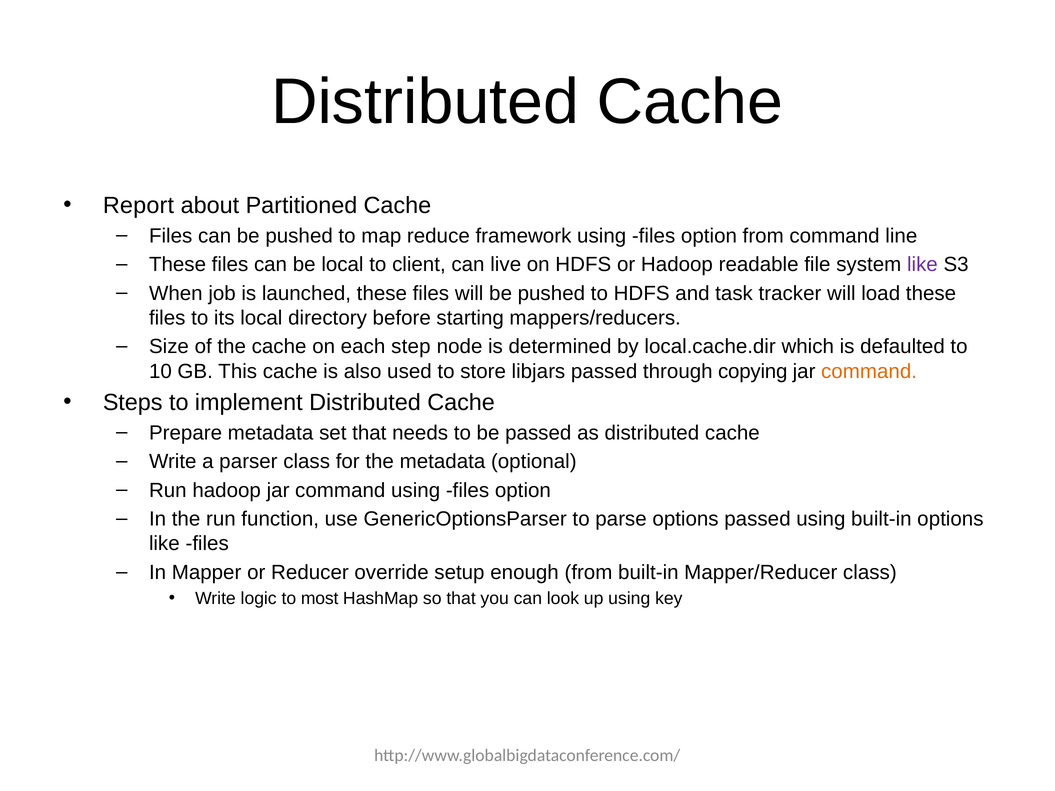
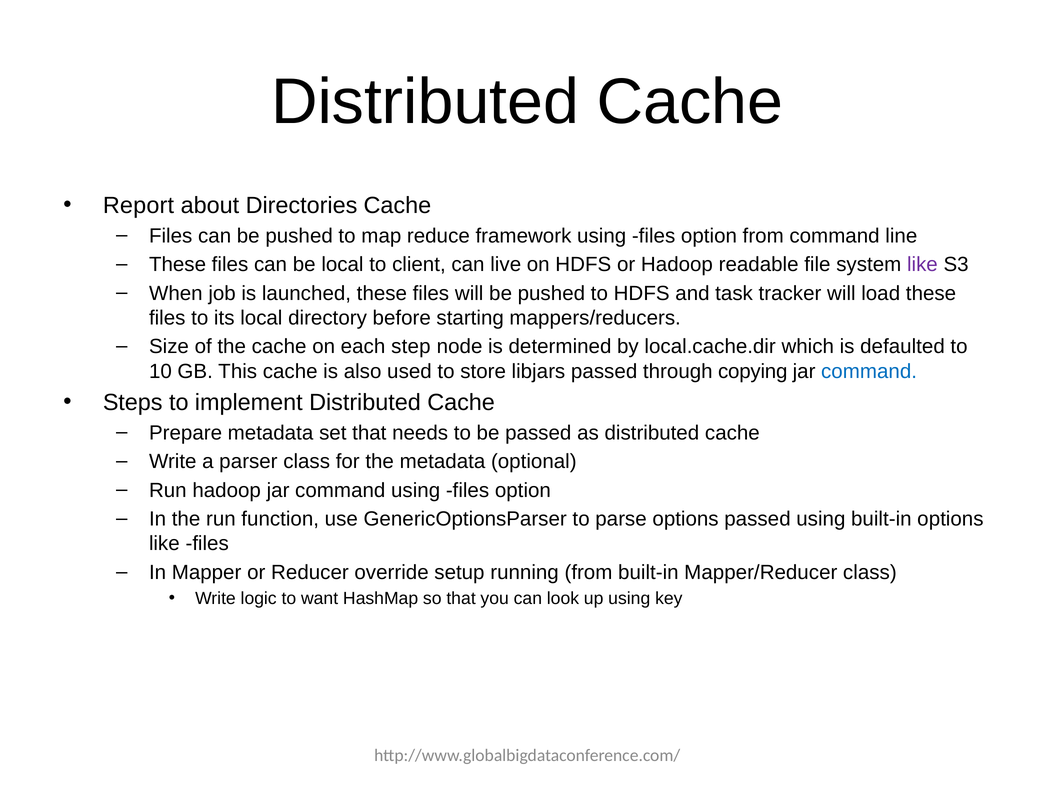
Partitioned: Partitioned -> Directories (301, 206)
command colour: orange -> blue (869, 371)
enough: enough -> running (525, 573)
most: most -> want (320, 599)
